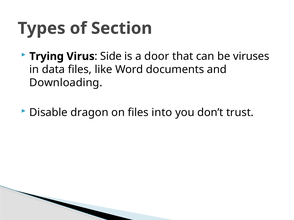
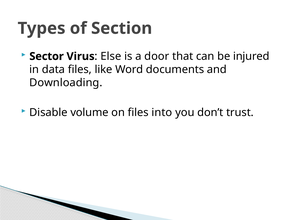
Trying: Trying -> Sector (47, 56)
Side: Side -> Else (111, 56)
viruses: viruses -> injured (251, 56)
dragon: dragon -> volume (89, 113)
